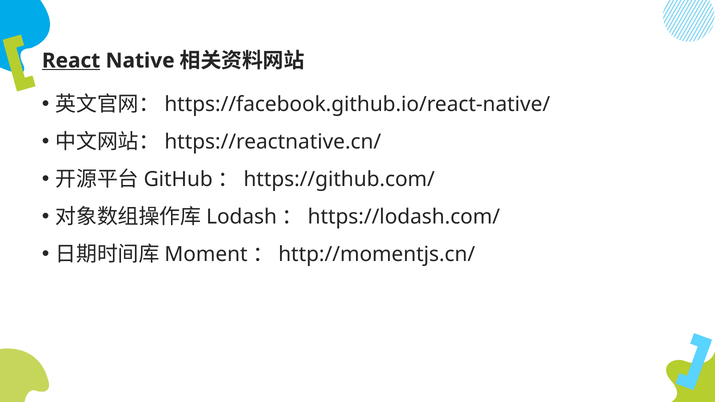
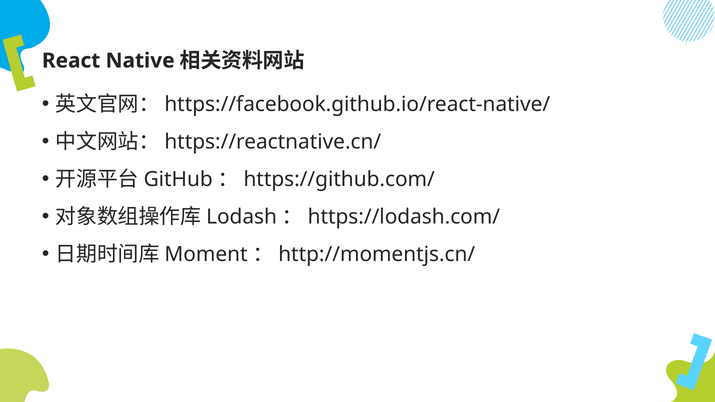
React underline: present -> none (71, 61)
